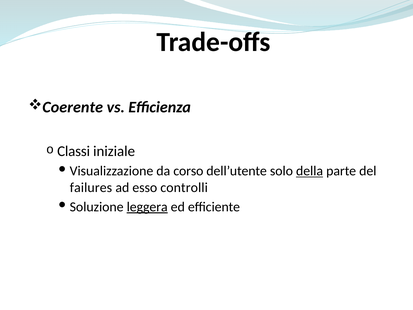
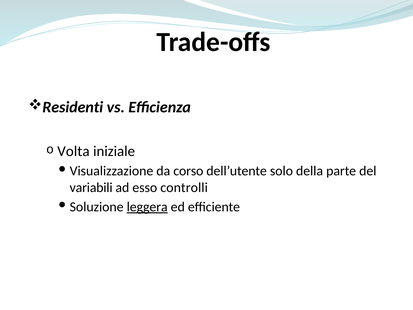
Coerente: Coerente -> Residenti (73, 107)
Classi: Classi -> Volta (73, 151)
della underline: present -> none (310, 171)
failures: failures -> variabili (91, 187)
